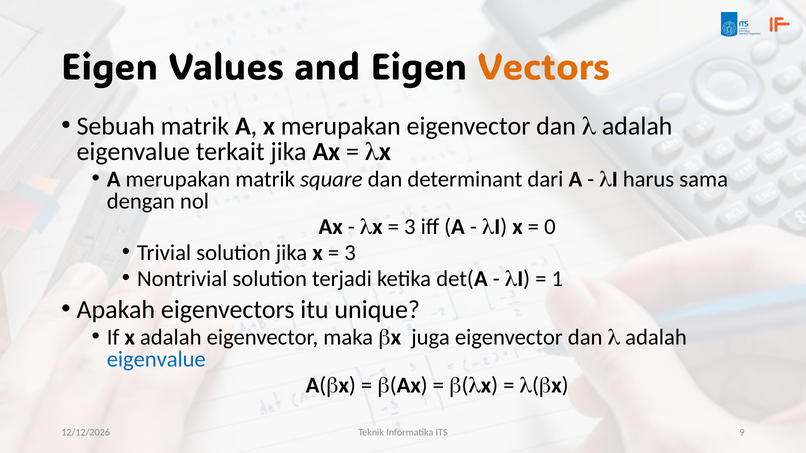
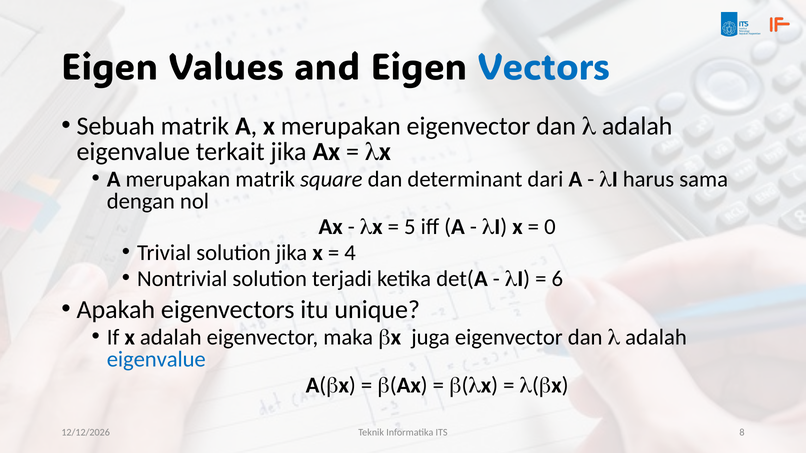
Vectors colour: orange -> blue (544, 68)
3: 3 -> 5 (410, 227)
3: 3 -> 4 (350, 253)
1: 1 -> 6 (557, 279)
9: 9 -> 8 (742, 433)
